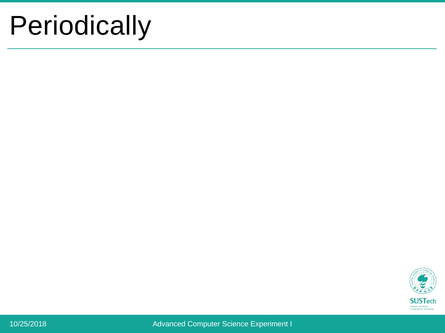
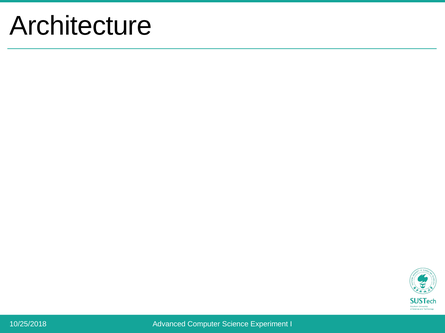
Periodically: Periodically -> Architecture (81, 26)
